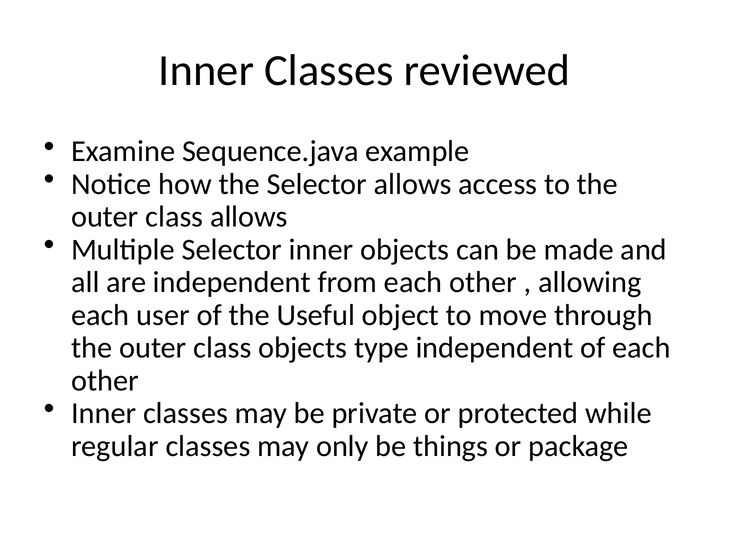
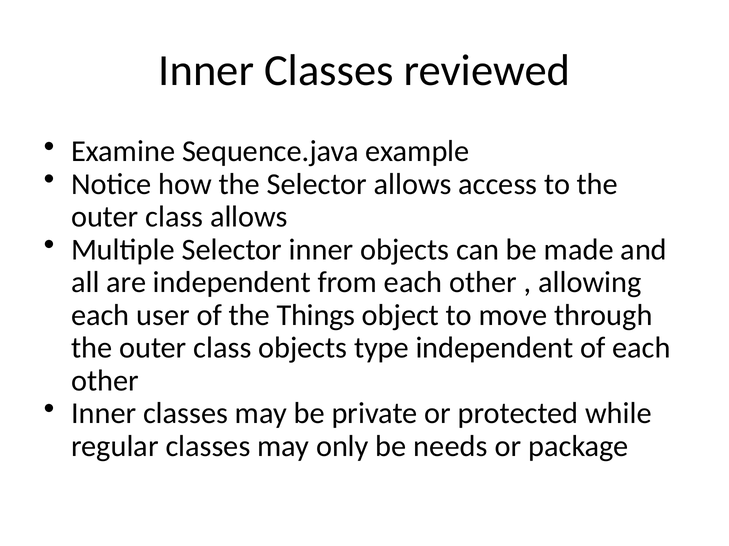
Useful: Useful -> Things (316, 316)
things: things -> needs (451, 447)
